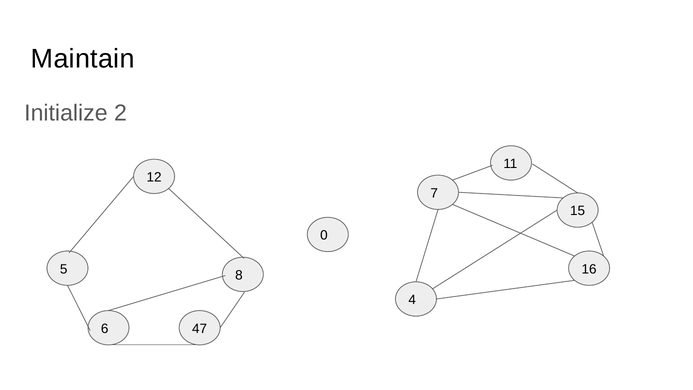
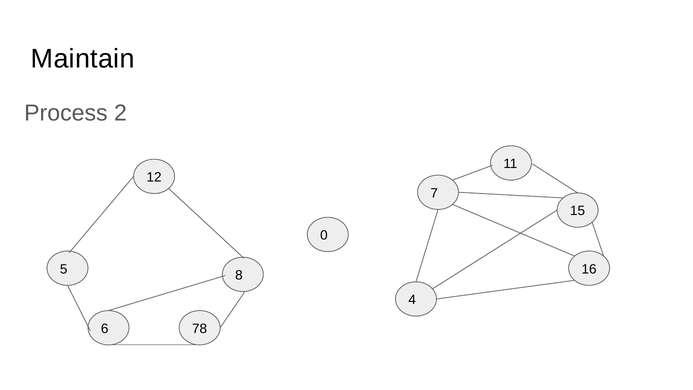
Initialize: Initialize -> Process (66, 113)
47: 47 -> 78 (200, 328)
